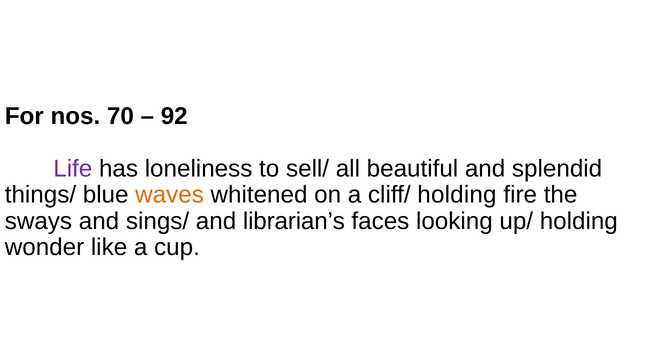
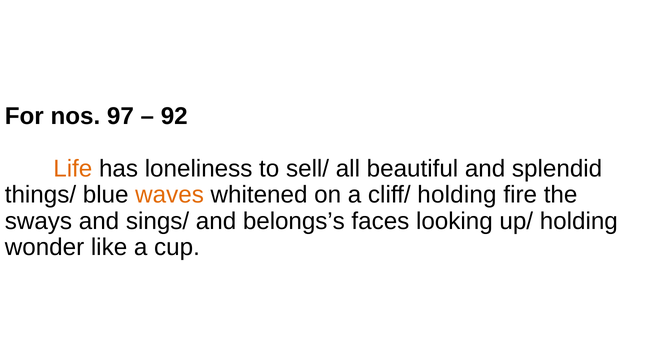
70: 70 -> 97 (120, 116)
Life colour: purple -> orange (73, 168)
librarian’s: librarian’s -> belongs’s (294, 221)
